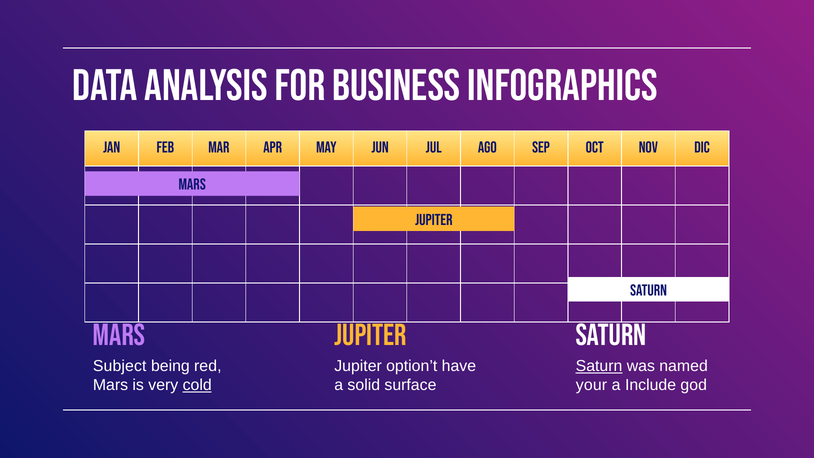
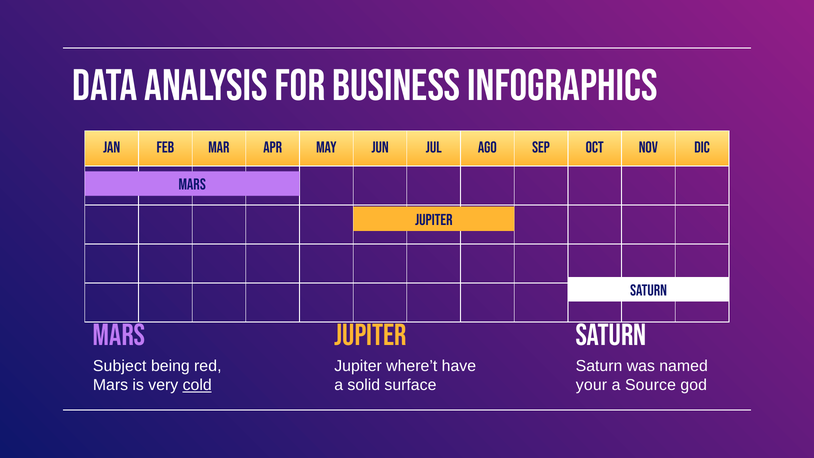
option’t: option’t -> where’t (412, 366)
Saturn underline: present -> none (599, 366)
Include: Include -> Source (650, 385)
